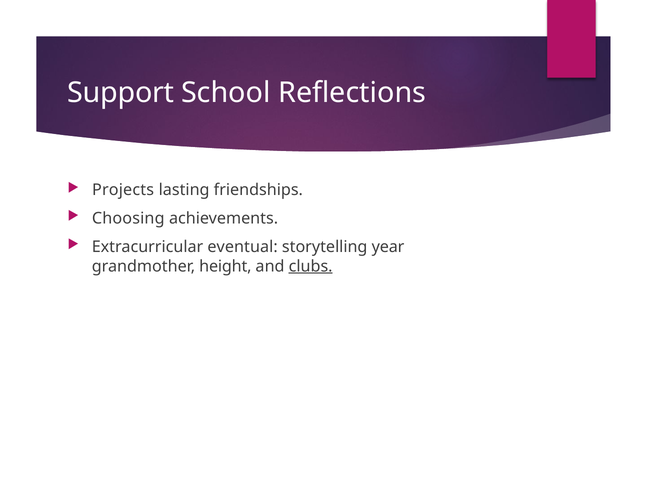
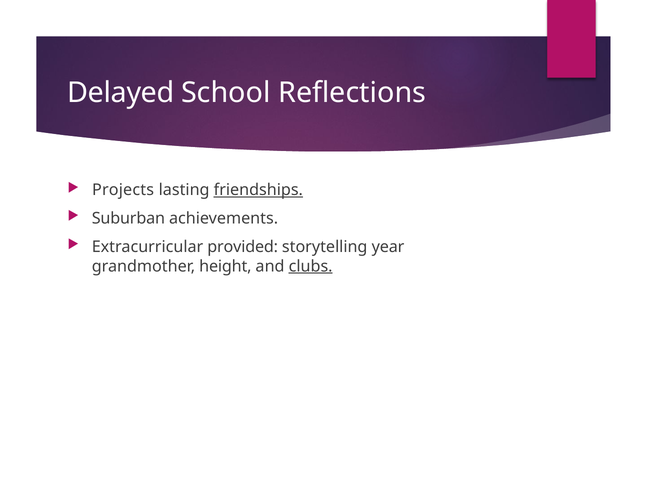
Support: Support -> Delayed (121, 93)
friendships underline: none -> present (258, 190)
Choosing: Choosing -> Suburban (128, 218)
eventual: eventual -> provided (243, 247)
